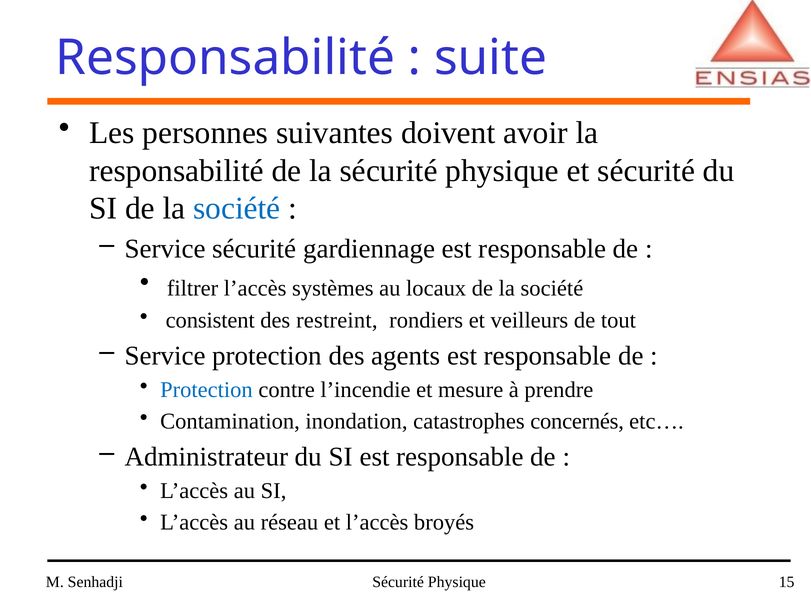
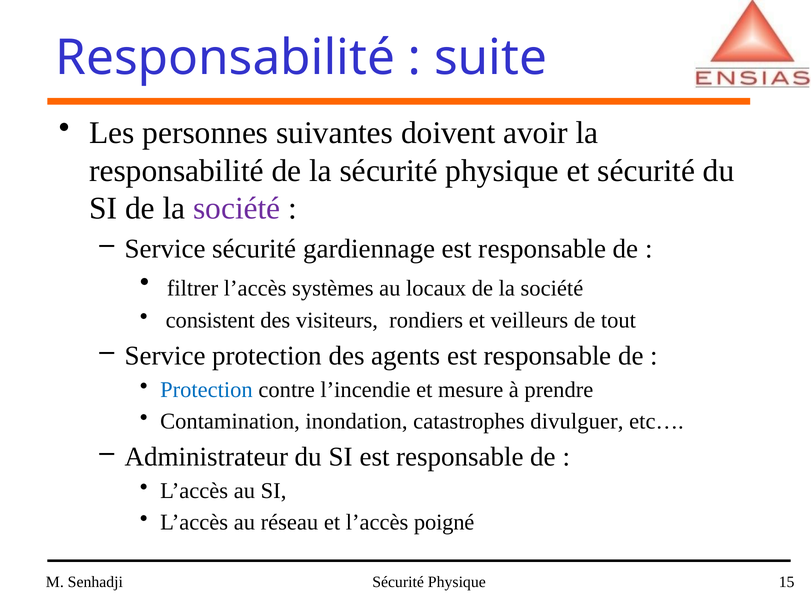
société colour: blue -> purple (237, 209)
restreint: restreint -> visiteurs (337, 321)
concernés: concernés -> divulguer (577, 422)
broyés: broyés -> poigné (444, 522)
